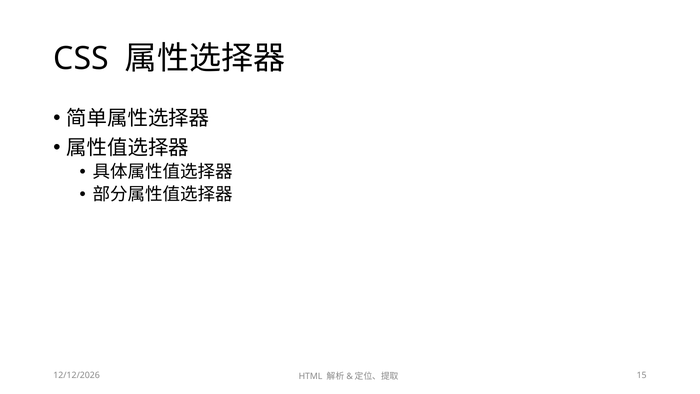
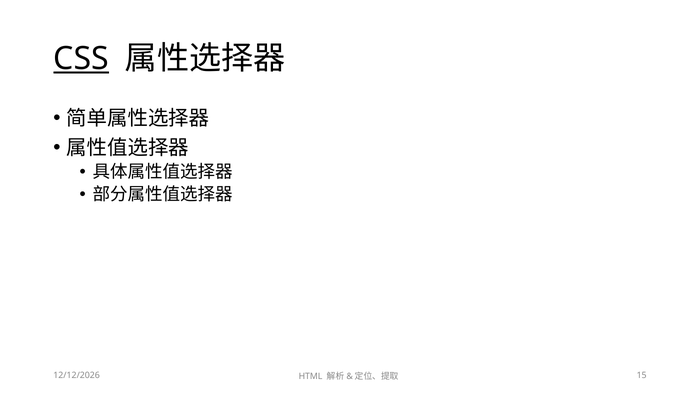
CSS underline: none -> present (81, 59)
